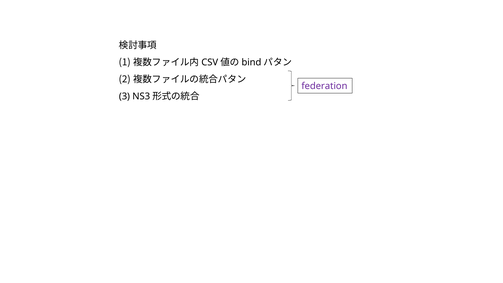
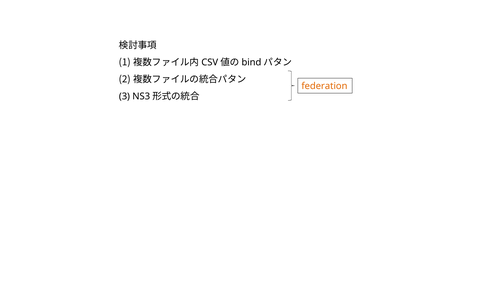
federation colour: purple -> orange (324, 86)
